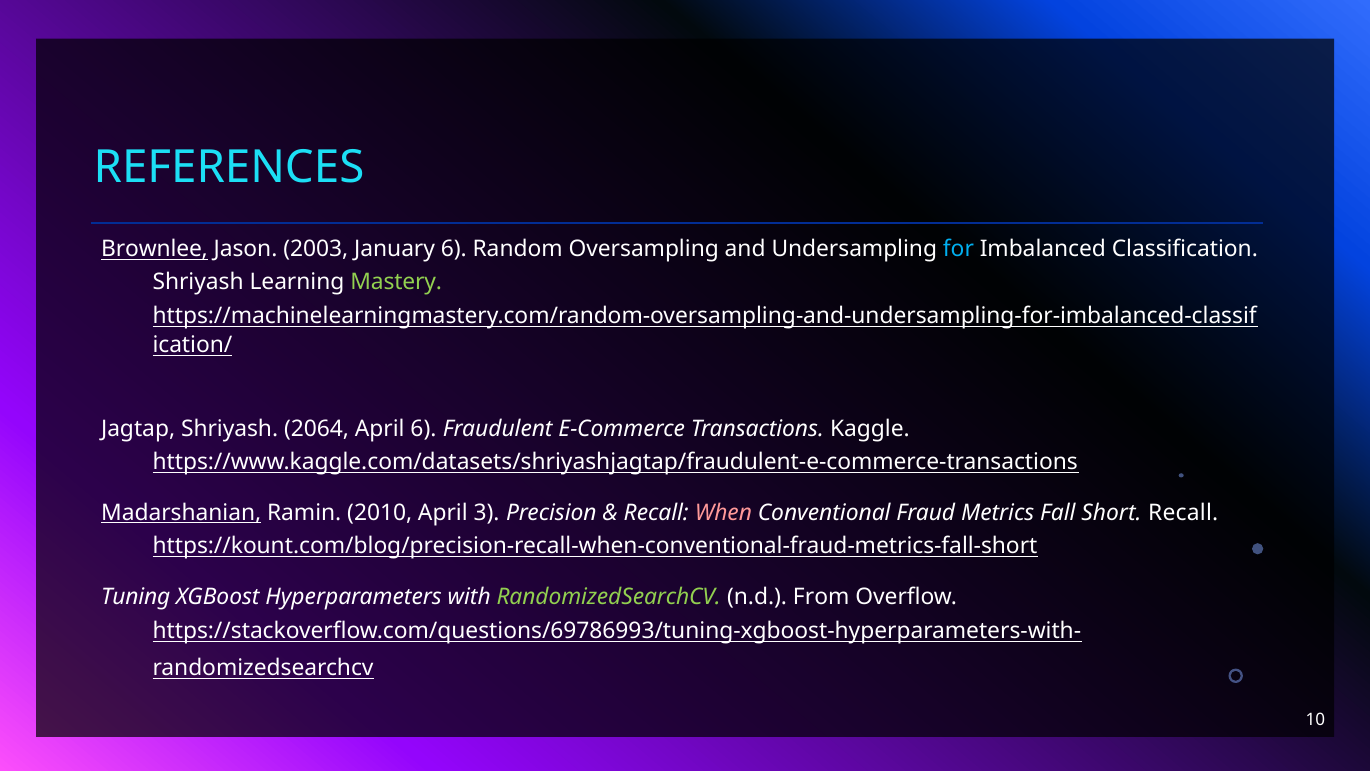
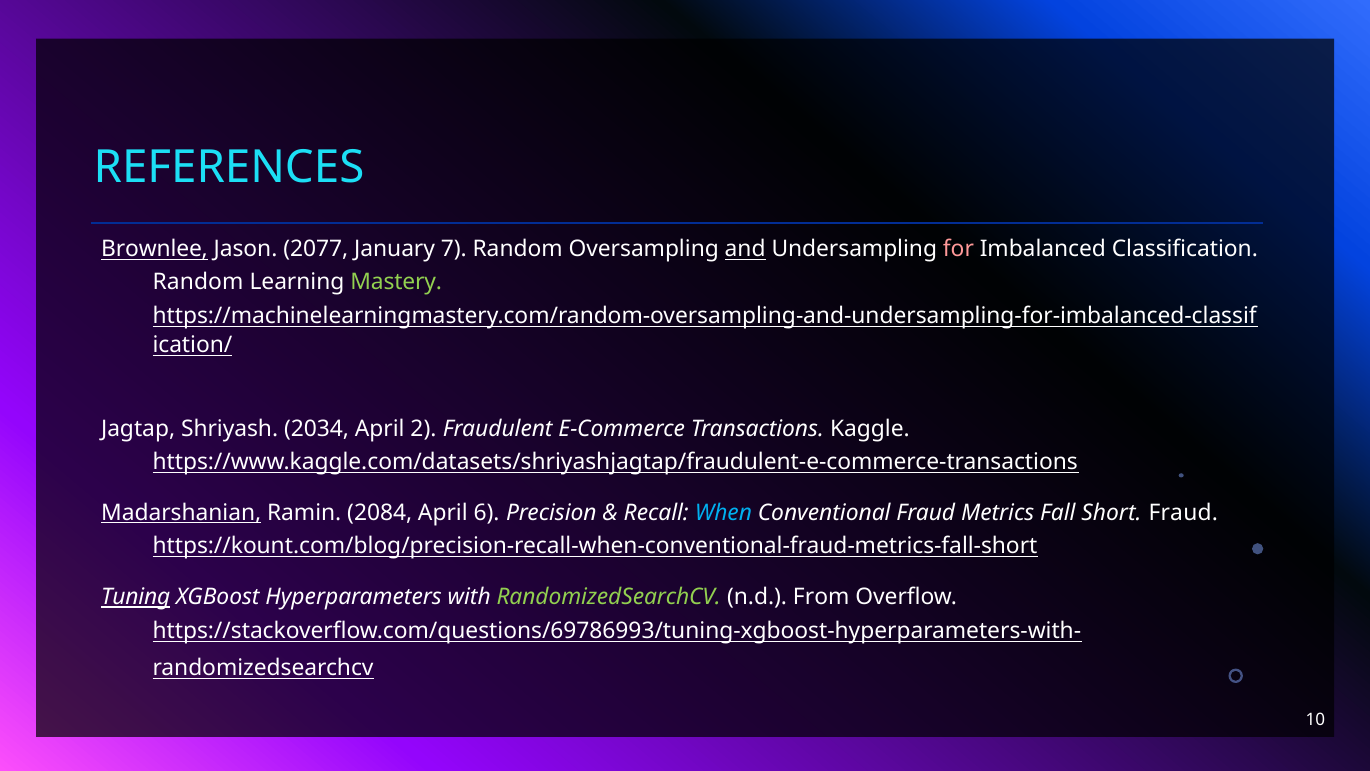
2003: 2003 -> 2077 (316, 249)
January 6: 6 -> 7 (454, 249)
and underline: none -> present (745, 249)
for colour: light blue -> pink (958, 249)
Shriyash: Shriyash -> Random (198, 282)
2064: 2064 -> 2034 (317, 428)
April 6: 6 -> 2 (423, 428)
2010: 2010 -> 2084 (380, 513)
3: 3 -> 6 (487, 513)
When colour: pink -> light blue (723, 513)
Short Recall: Recall -> Fraud (1183, 513)
Tuning underline: none -> present (136, 597)
